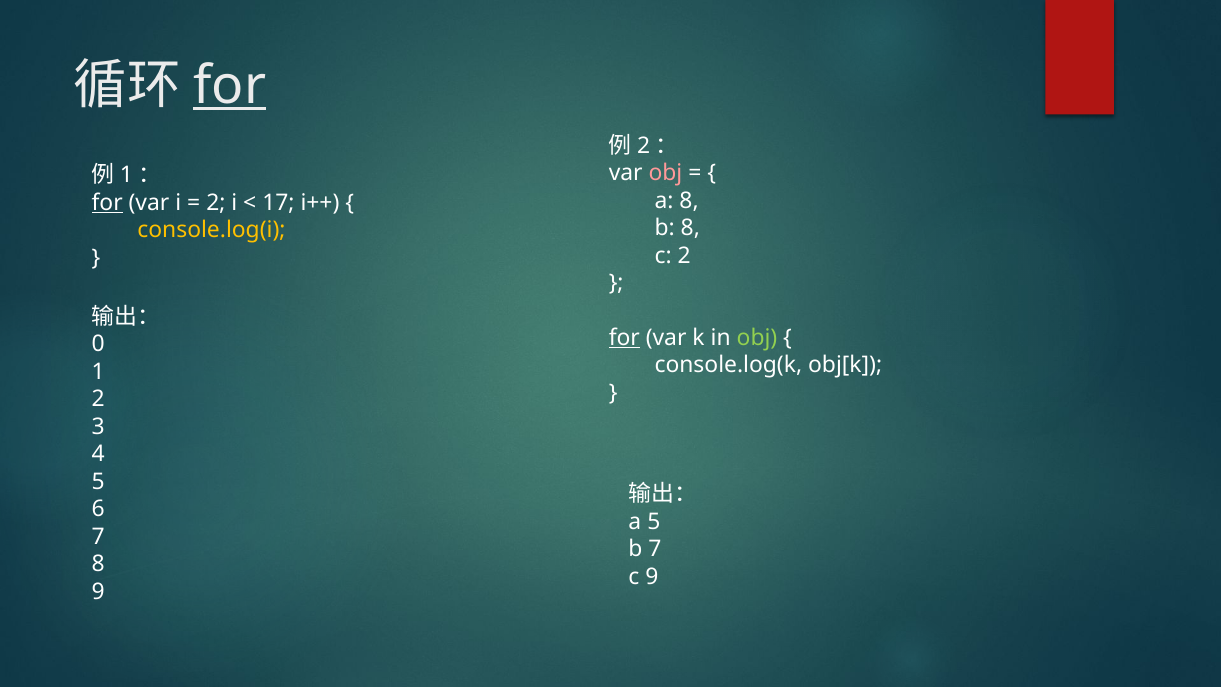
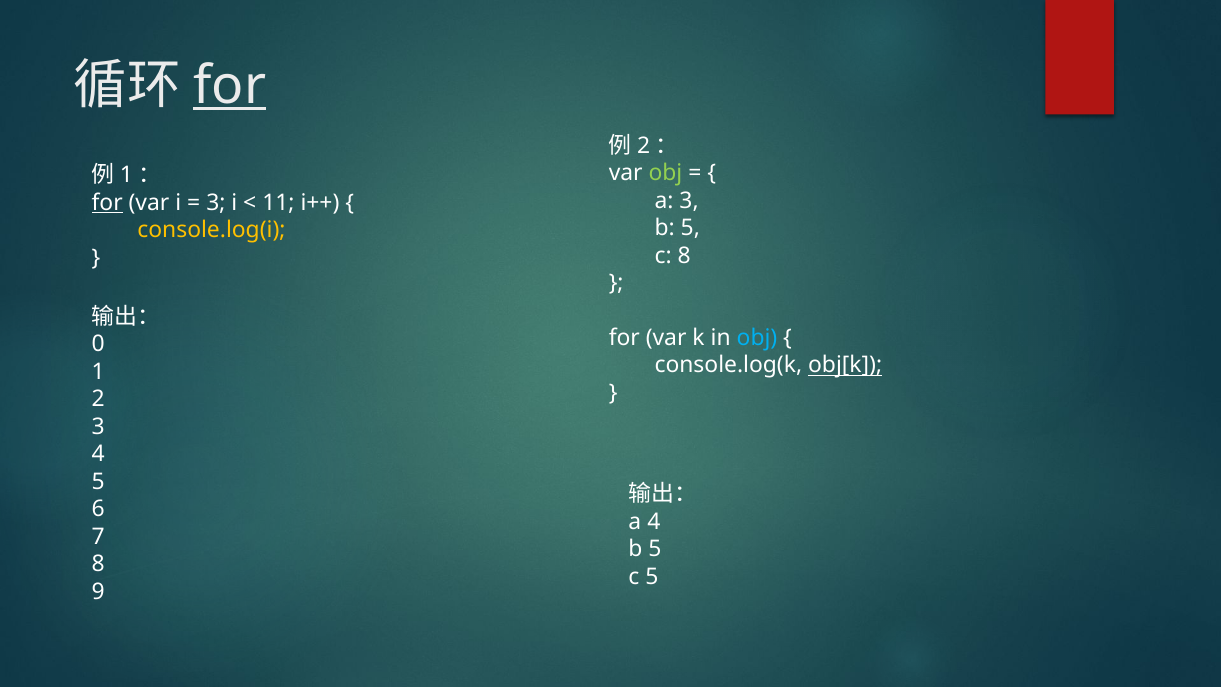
obj colour: pink -> light green (665, 173)
a 8: 8 -> 3 (689, 200)
2: 2 -> 3 (216, 203)
17: 17 -> 11 (278, 203)
8: 8 -> 5 (690, 228)
c 2: 2 -> 8 (684, 255)
for underline: present -> none (624, 338)
obj colour: light green -> light blue (757, 338)
obj[k underline: none -> present (845, 365)
a 5: 5 -> 4 (654, 522)
7: 7 -> 5 (655, 549)
c 9: 9 -> 5 (652, 577)
